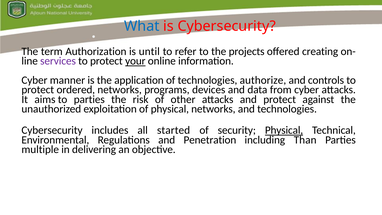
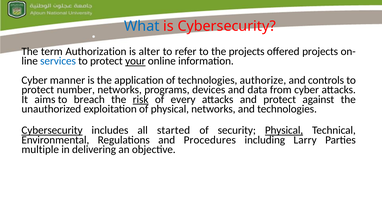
until: until -> alter (149, 51)
offered creating: creating -> projects (320, 51)
services colour: purple -> blue (58, 61)
ordered: ordered -> number (76, 90)
to parties: parties -> breach (89, 99)
risk underline: none -> present (141, 99)
other: other -> every (183, 99)
Cybersecurity underline: none -> present (52, 130)
Penetration: Penetration -> Procedures (210, 140)
Than: Than -> Larry (305, 140)
